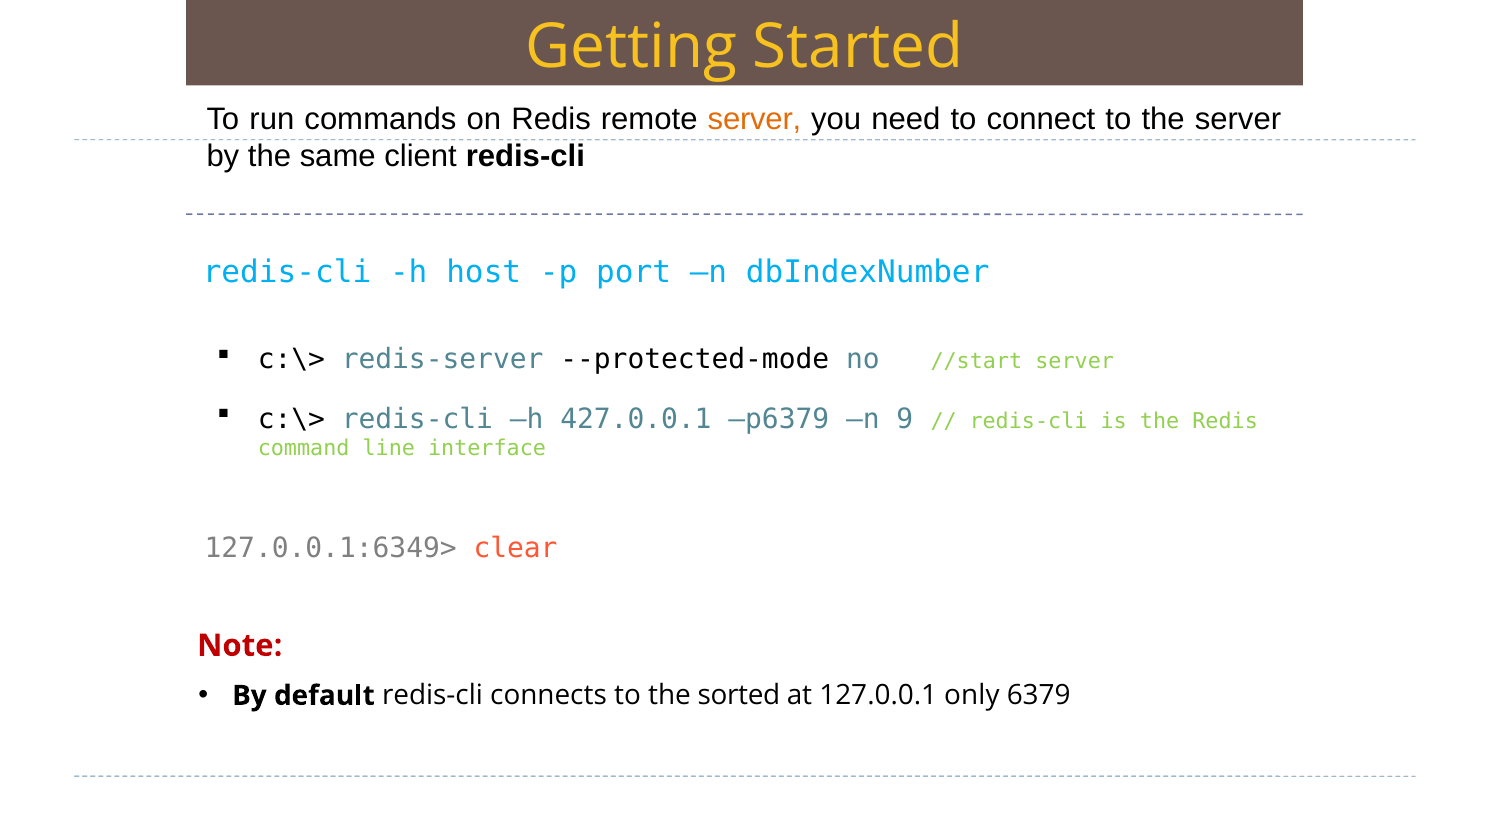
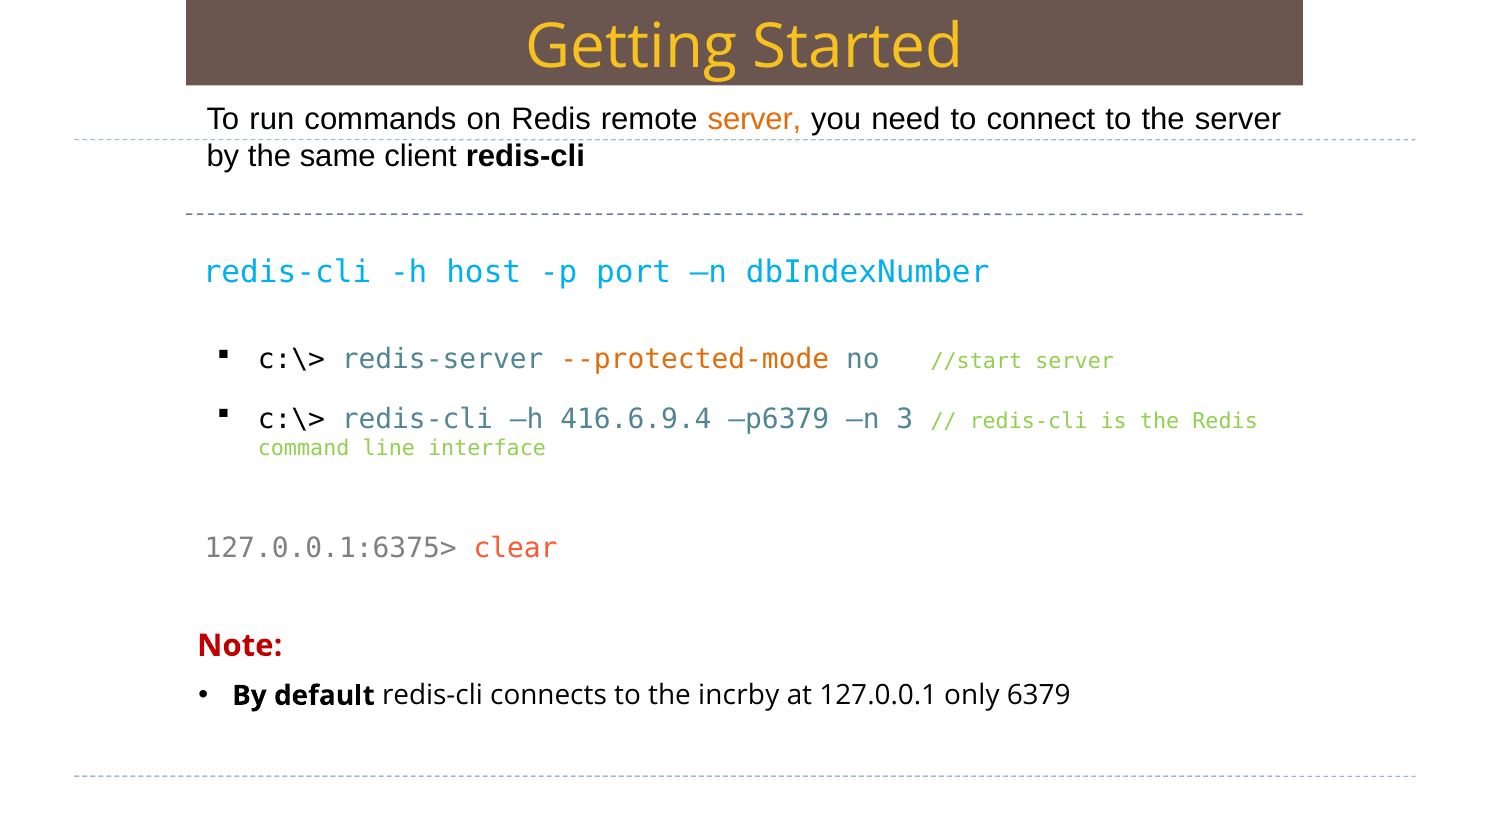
--protected-mode colour: black -> orange (695, 359)
427.0.0.1: 427.0.0.1 -> 416.6.9.4 (636, 419)
9: 9 -> 3 (905, 419)
127.0.0.1:6349>: 127.0.0.1:6349> -> 127.0.0.1:6375> (331, 548)
sorted: sorted -> incrby (739, 696)
